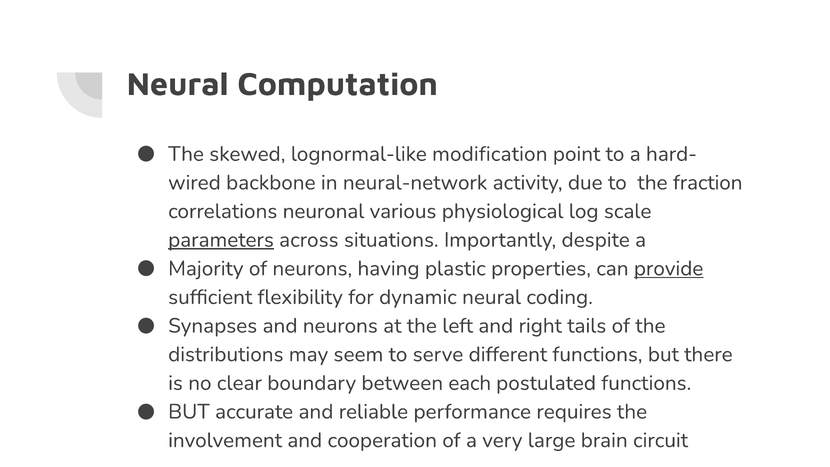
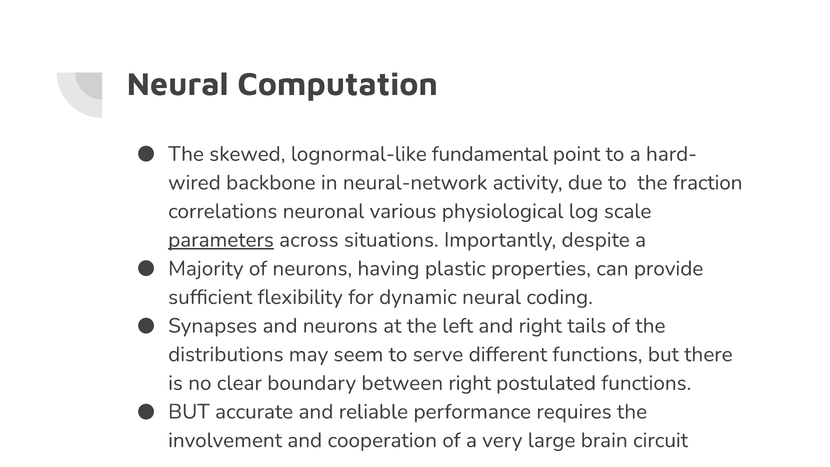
modification: modification -> fundamental (490, 154)
provide underline: present -> none (669, 268)
between each: each -> right (470, 383)
